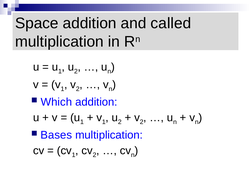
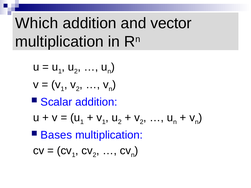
Space: Space -> Which (37, 23)
called: called -> vector (171, 23)
Which: Which -> Scalar (56, 102)
